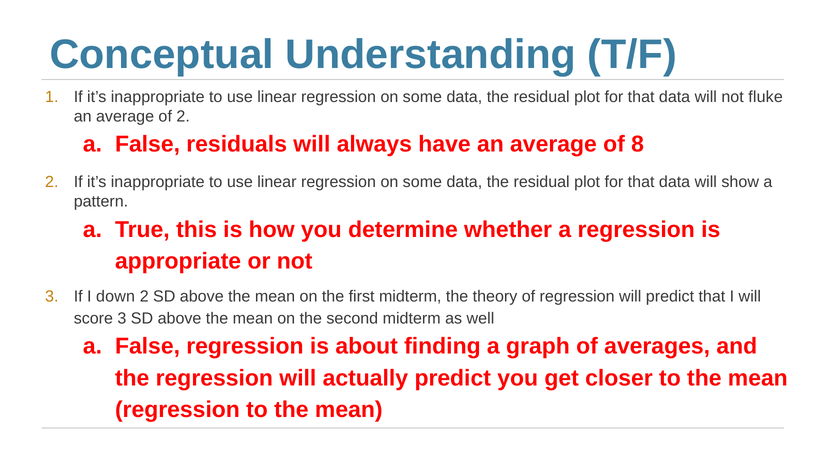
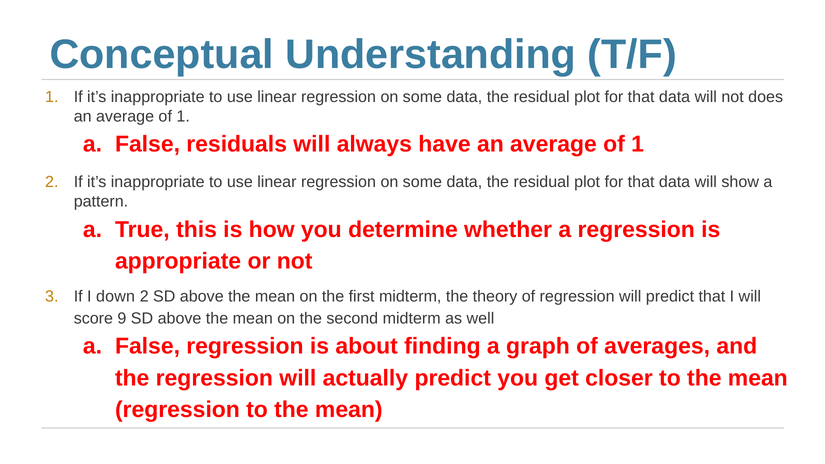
fluke: fluke -> does (766, 97)
2: 2 -> 1 (183, 116)
8: 8 -> 1 (638, 144)
score 3: 3 -> 9 (122, 318)
